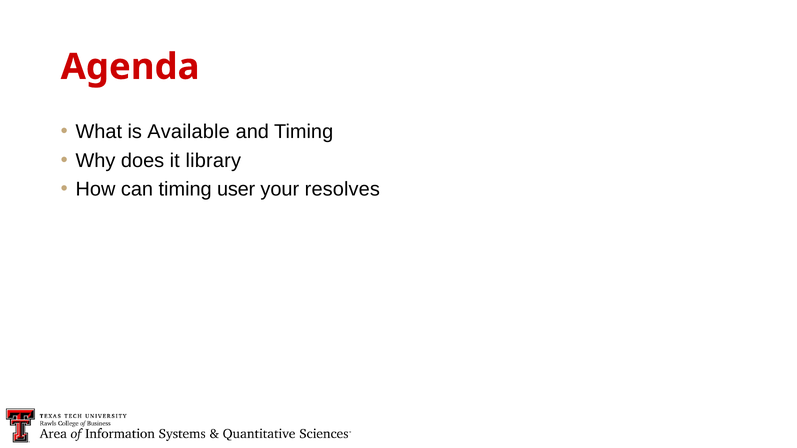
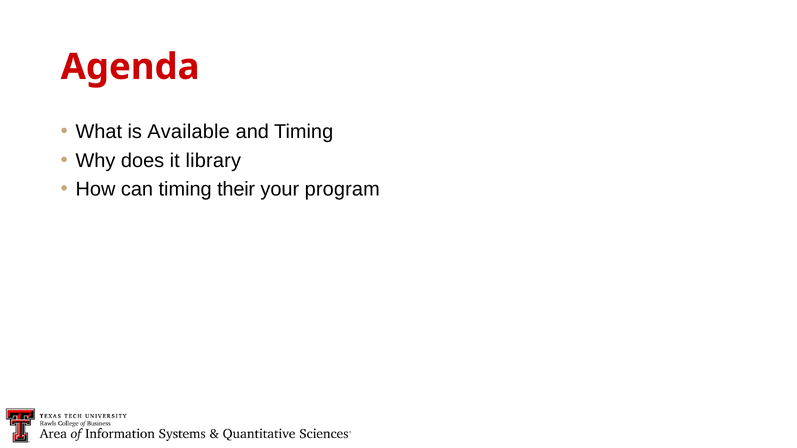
user: user -> their (236, 189)
resolves: resolves -> program (342, 189)
